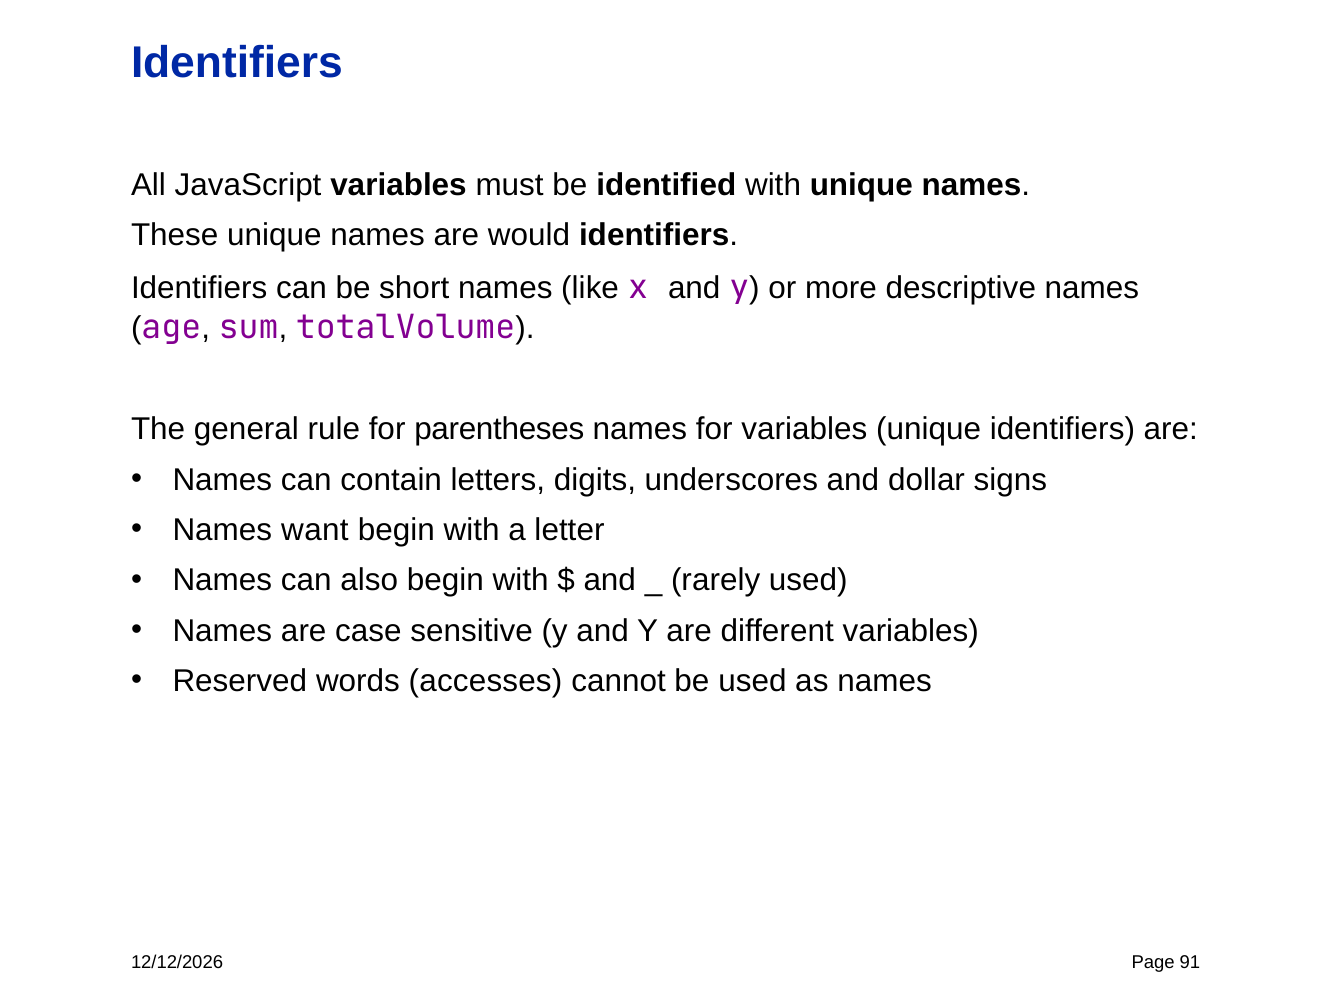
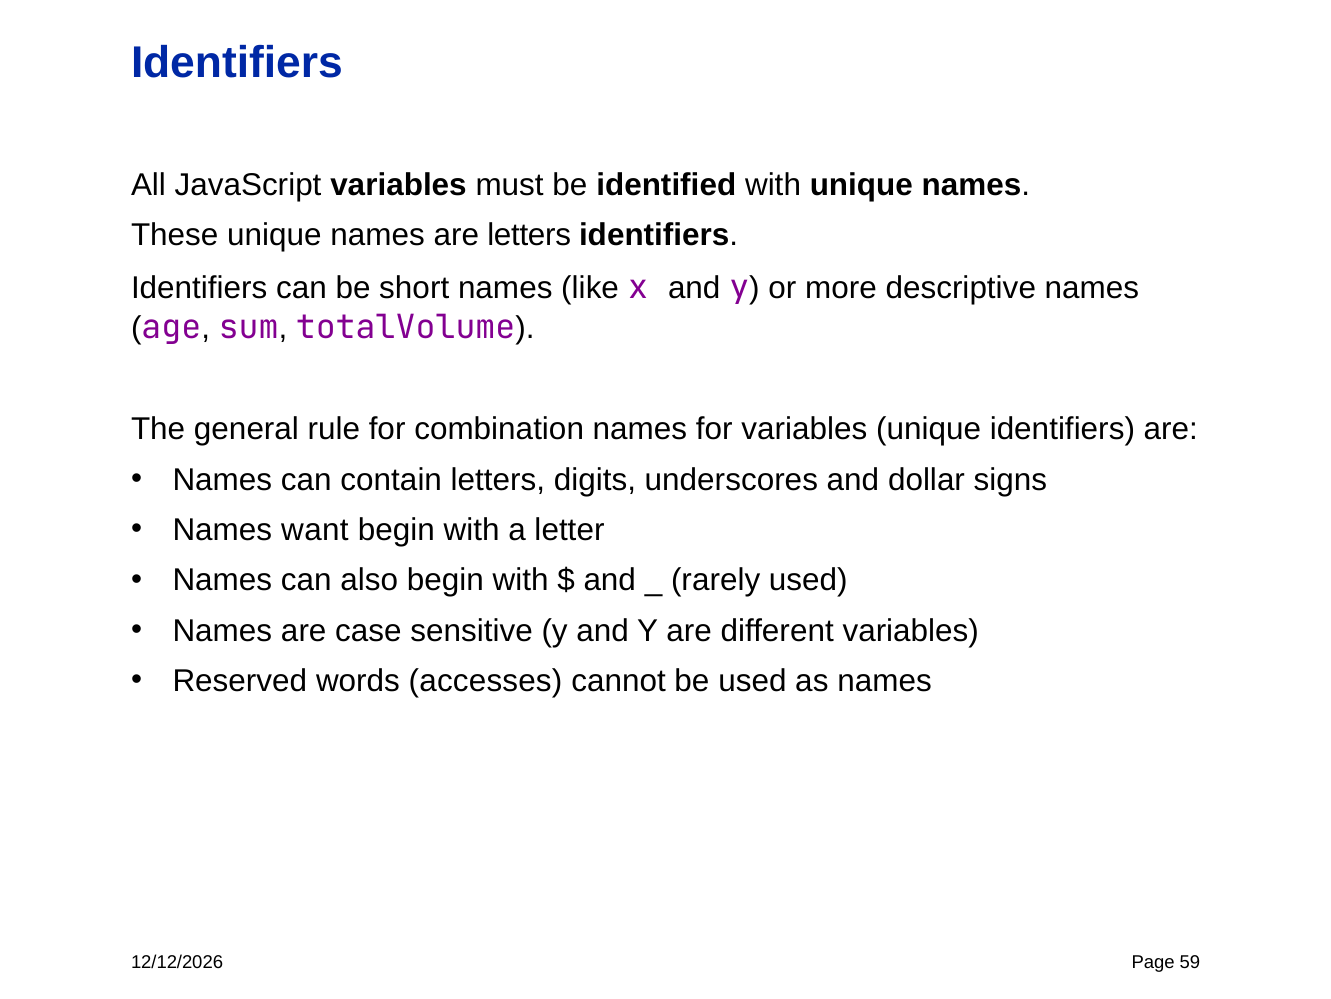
are would: would -> letters (529, 235)
parentheses: parentheses -> combination (499, 429)
91: 91 -> 59 (1190, 962)
